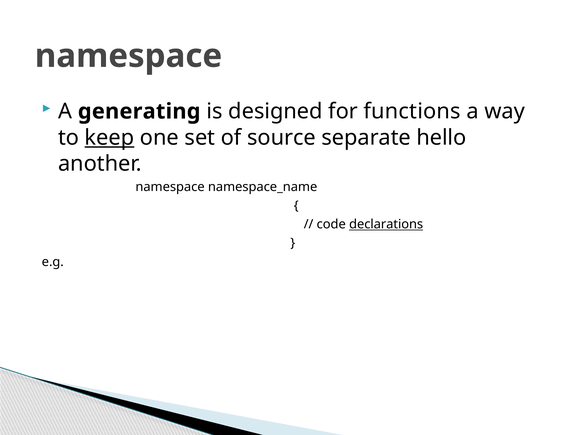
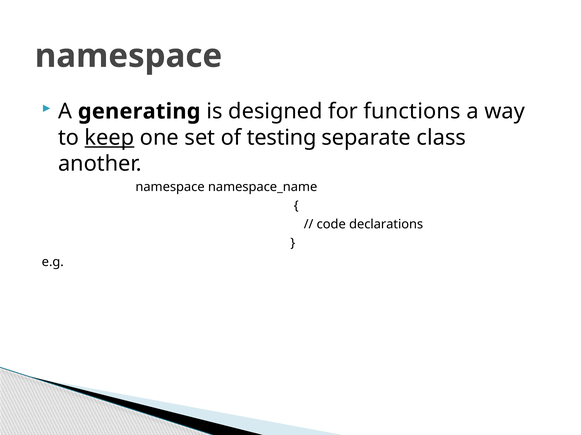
source: source -> testing (282, 138)
hello: hello -> class (441, 138)
declarations underline: present -> none (386, 225)
